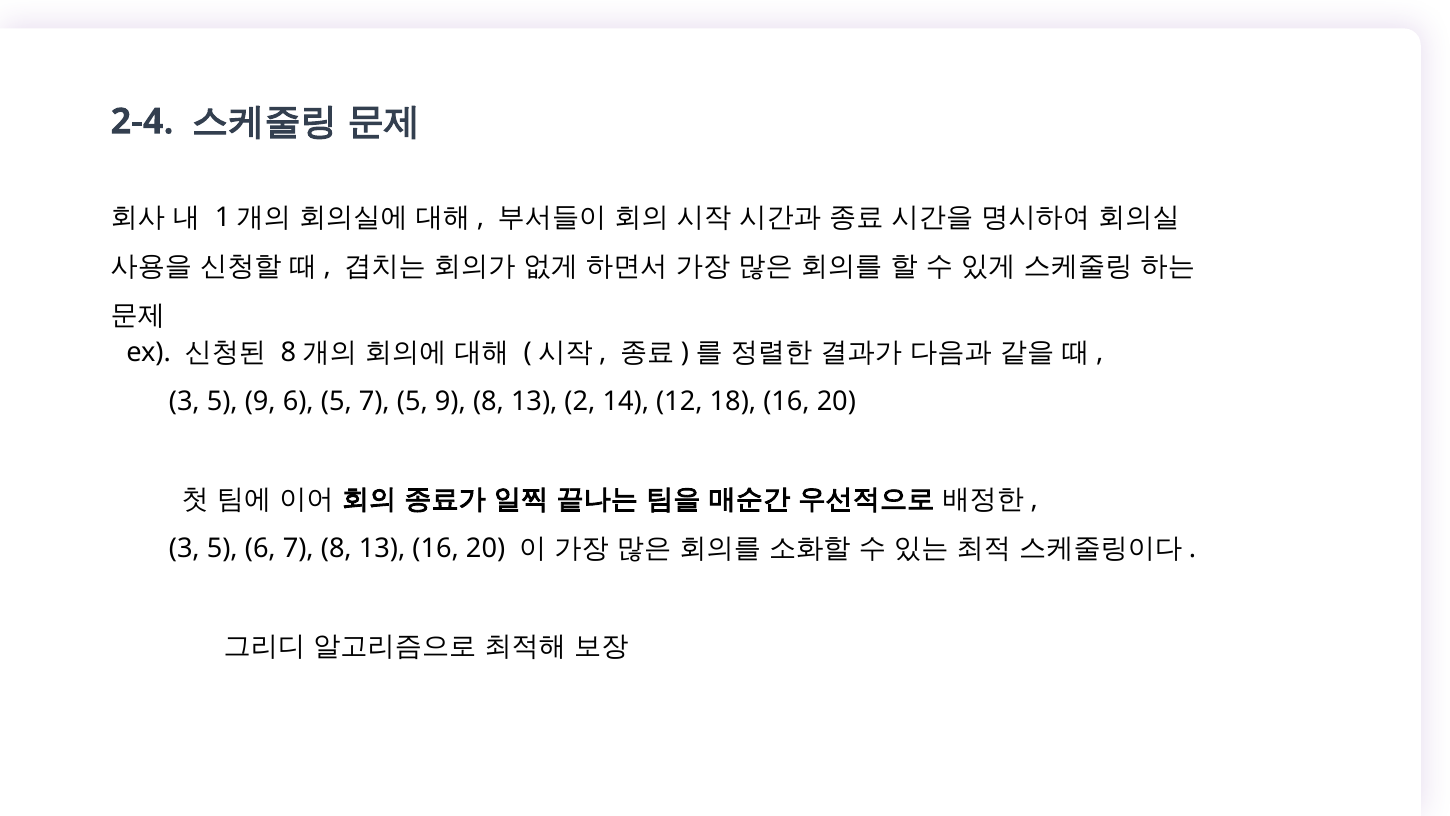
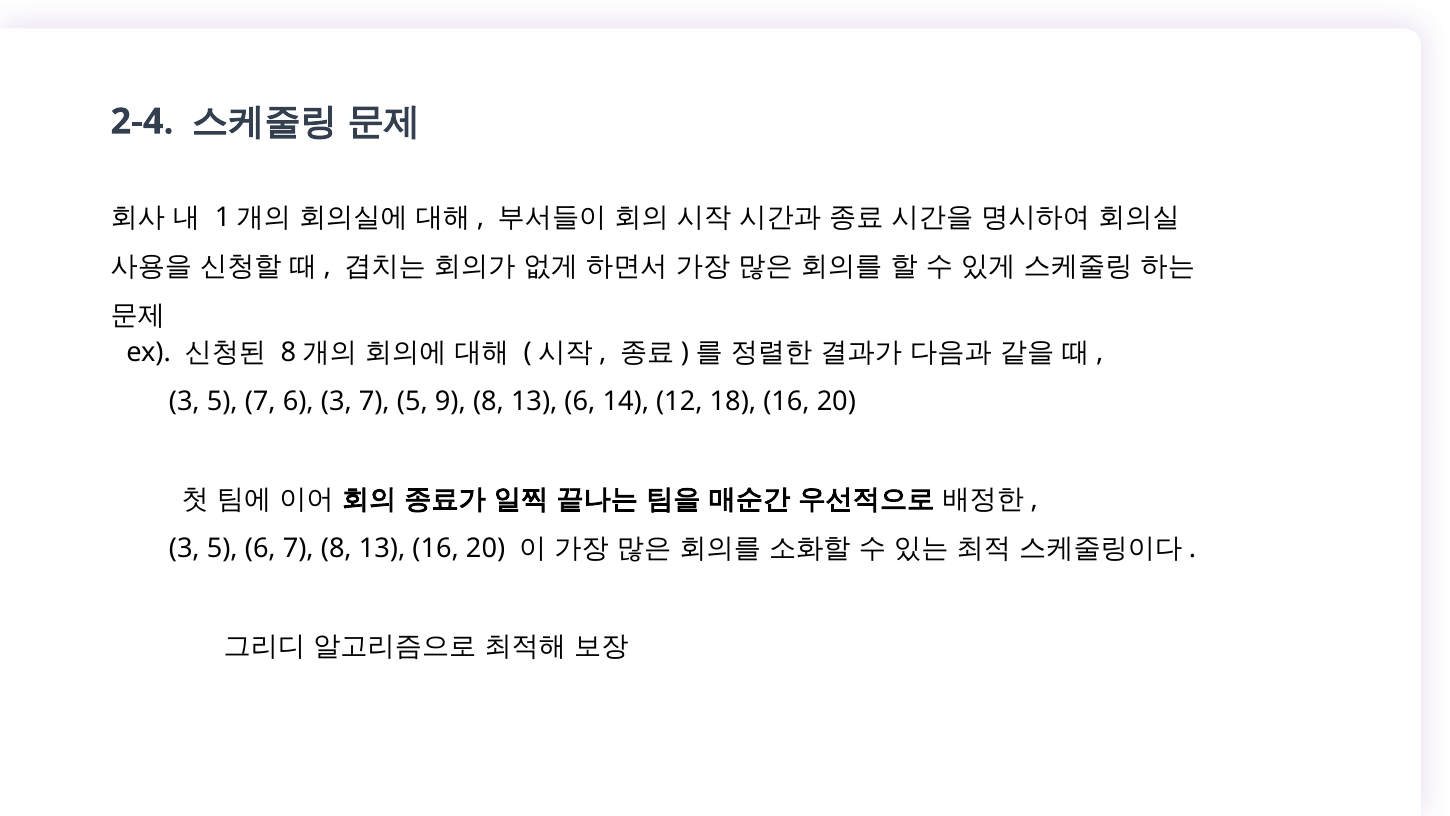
3 5 9: 9 -> 7 (260, 401)
6 5: 5 -> 3 (336, 401)
13 2: 2 -> 6 (580, 401)
